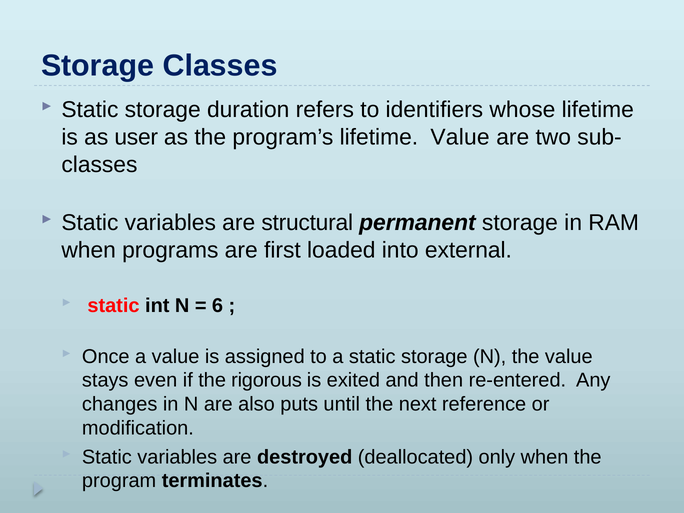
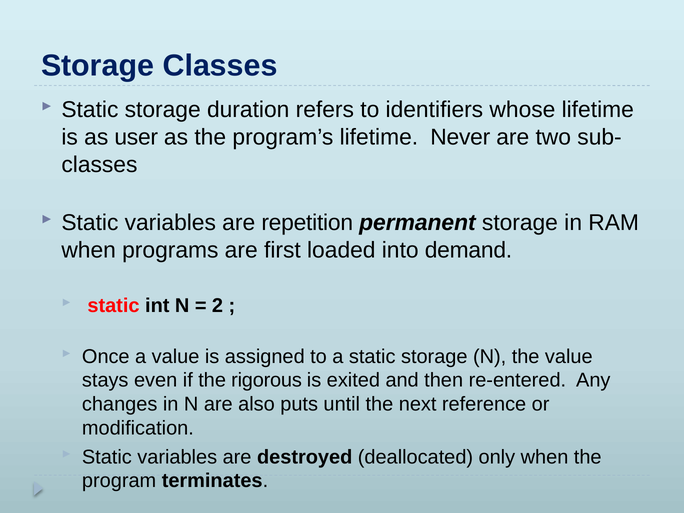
lifetime Value: Value -> Never (460, 137)
structural: structural -> repetition (307, 223)
external: external -> demand (468, 250)
6: 6 -> 2 (218, 306)
